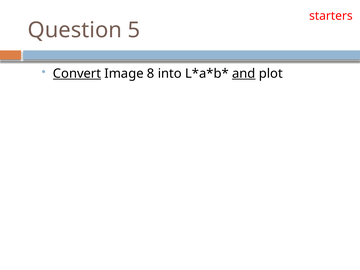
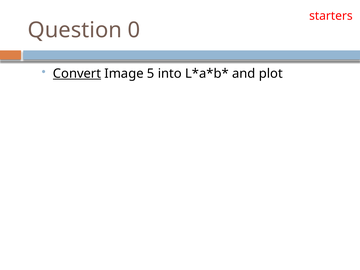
5: 5 -> 0 (134, 30)
8: 8 -> 5 (151, 74)
and underline: present -> none (244, 74)
